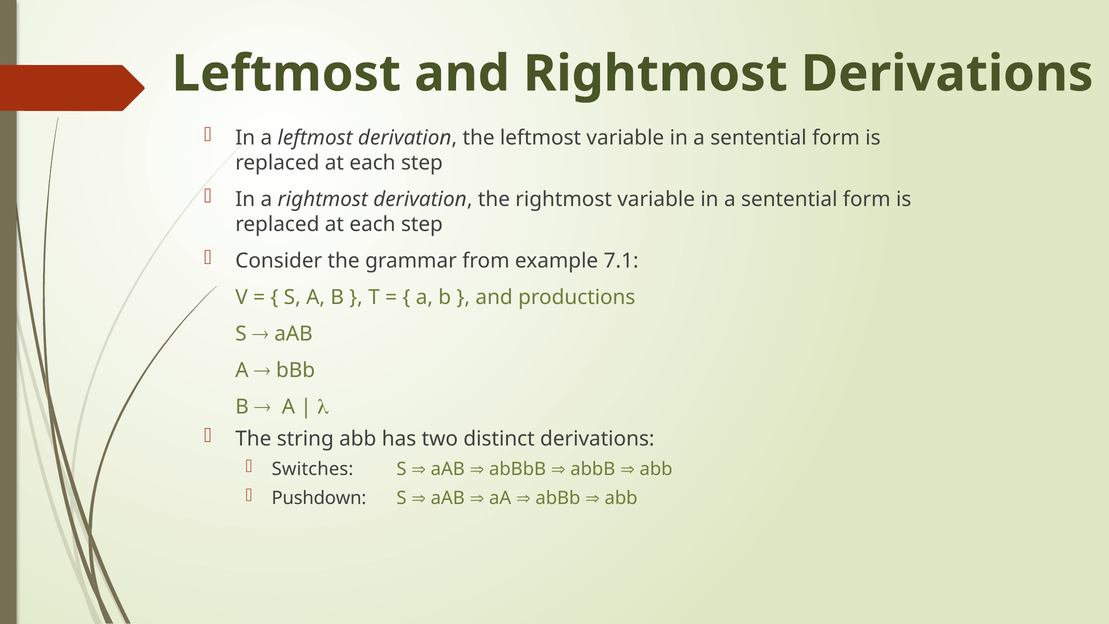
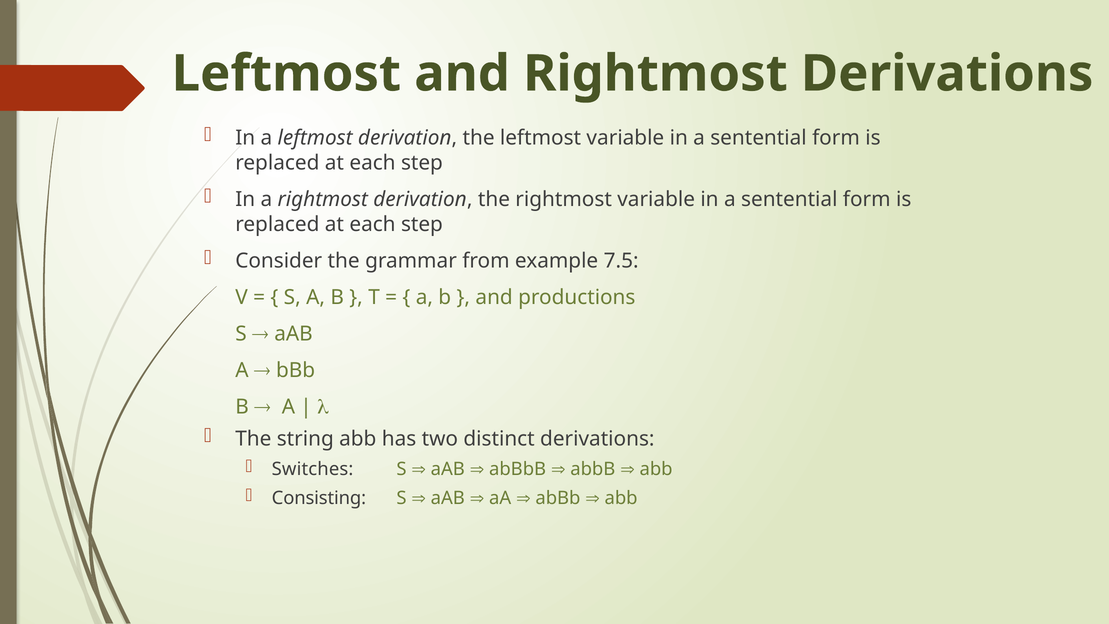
7.1: 7.1 -> 7.5 (621, 261)
Pushdown: Pushdown -> Consisting (319, 498)
